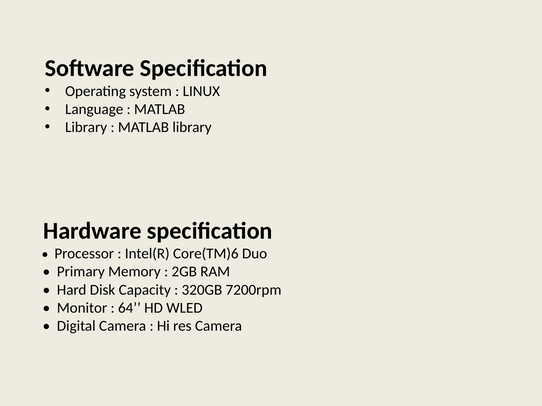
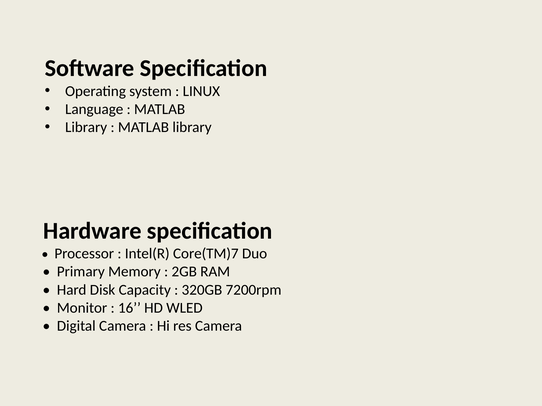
Core(TM)6: Core(TM)6 -> Core(TM)7 (206, 254)
64: 64 -> 16 (129, 308)
